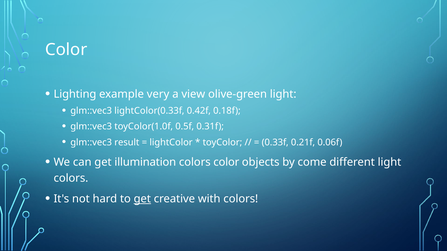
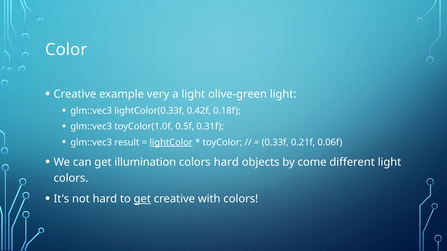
Lighting: Lighting -> Creative (75, 94)
a view: view -> light (193, 94)
lightColor underline: none -> present (171, 143)
colors color: color -> hard (226, 162)
